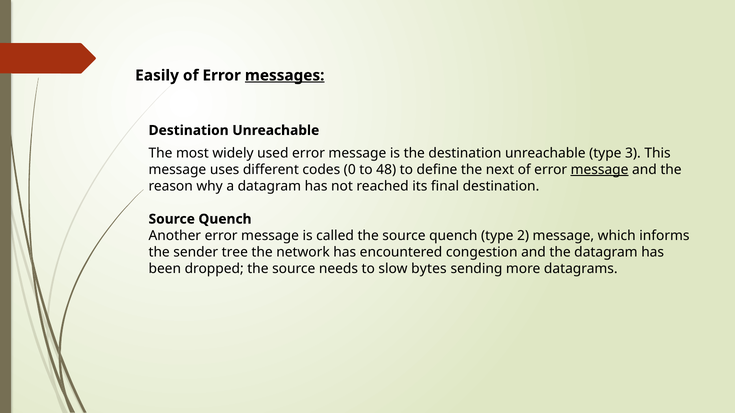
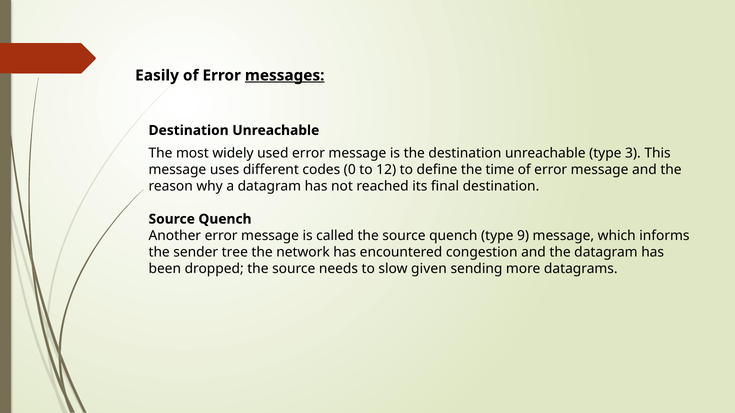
48: 48 -> 12 (386, 170)
next: next -> time (500, 170)
message underline: present -> none (600, 170)
2: 2 -> 9 (523, 236)
bytes: bytes -> given (429, 269)
